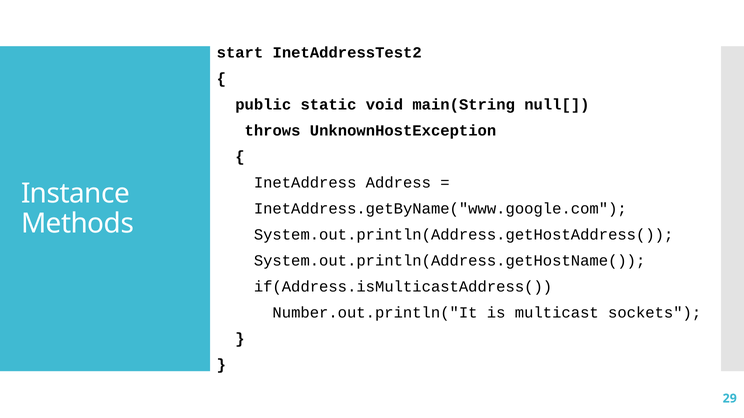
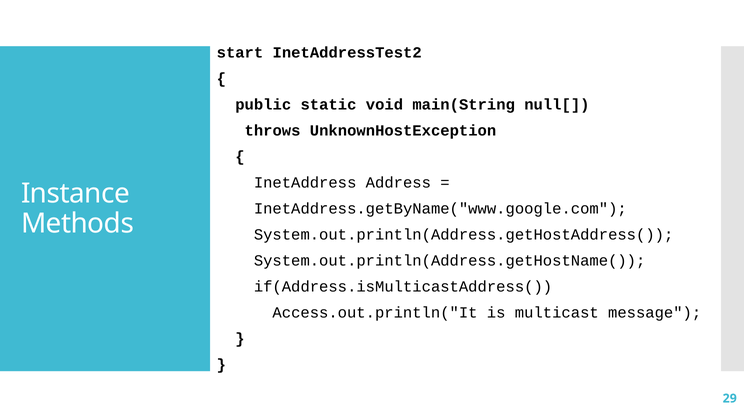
Number.out.println("It: Number.out.println("It -> Access.out.println("It (375, 313)
sockets: sockets -> message (655, 313)
